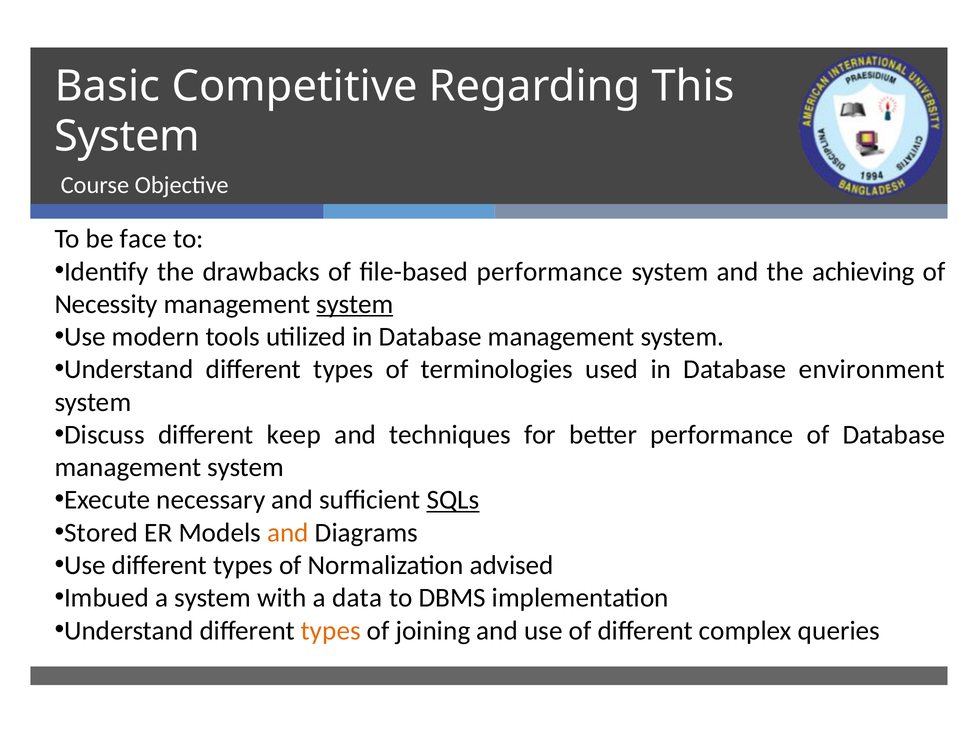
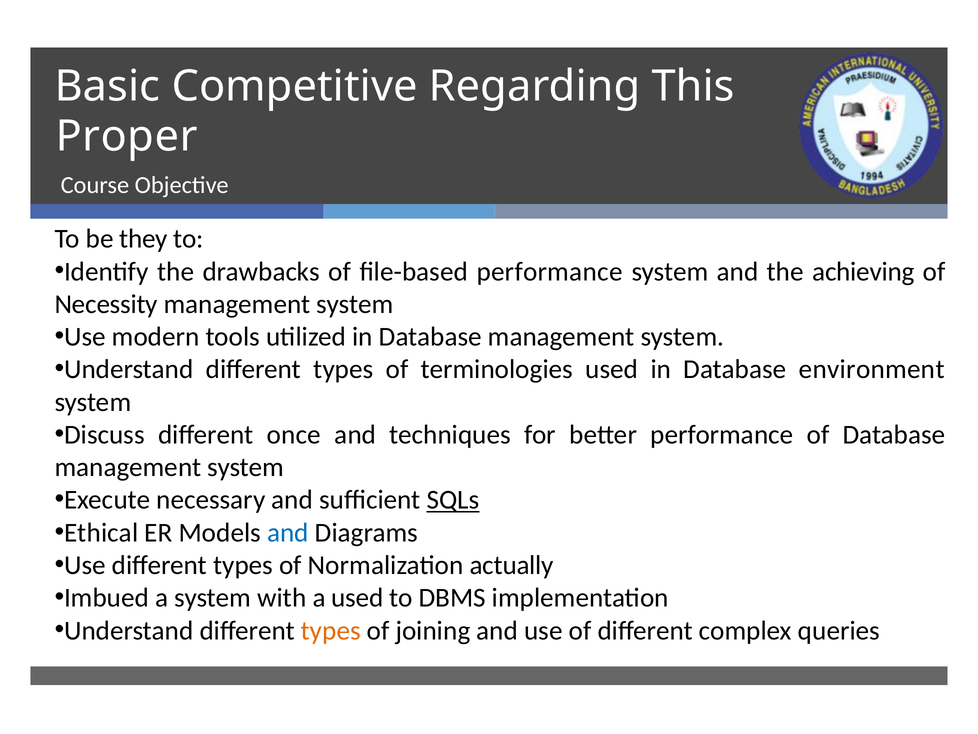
System: System -> Proper (127, 136)
face: face -> they (144, 239)
system underline: present -> none (355, 304)
keep: keep -> once (294, 434)
Stored: Stored -> Ethical (101, 532)
and colour: orange -> blue (288, 532)
advised: advised -> actually (512, 565)
a data: data -> used (357, 598)
